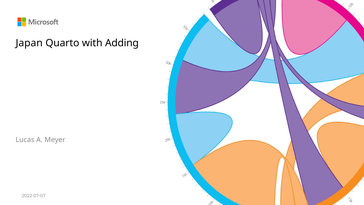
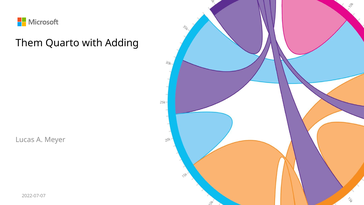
Japan: Japan -> Them (29, 43)
